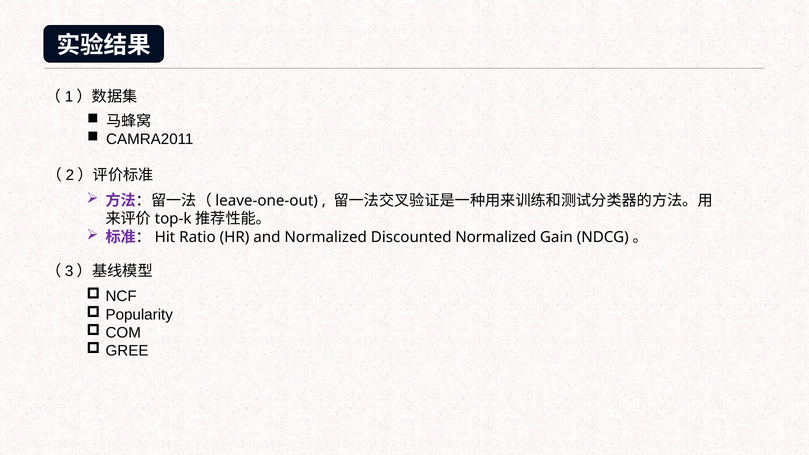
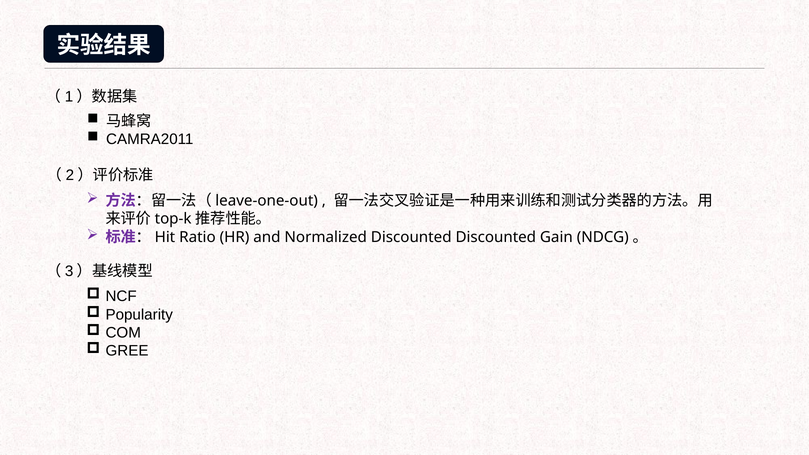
Discounted Normalized: Normalized -> Discounted (496, 237)
